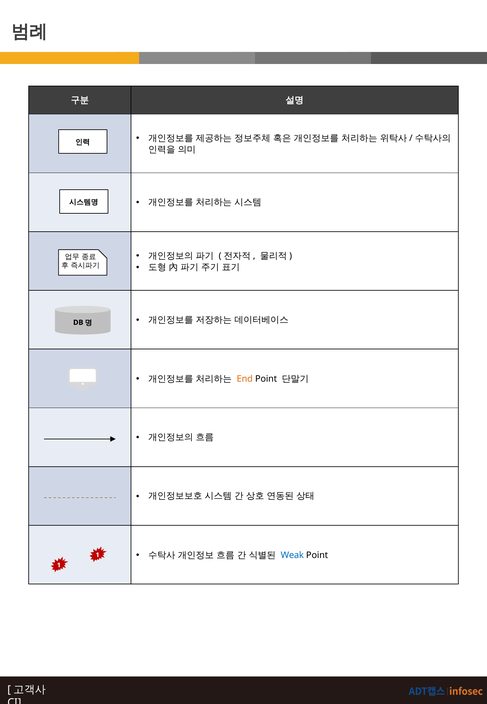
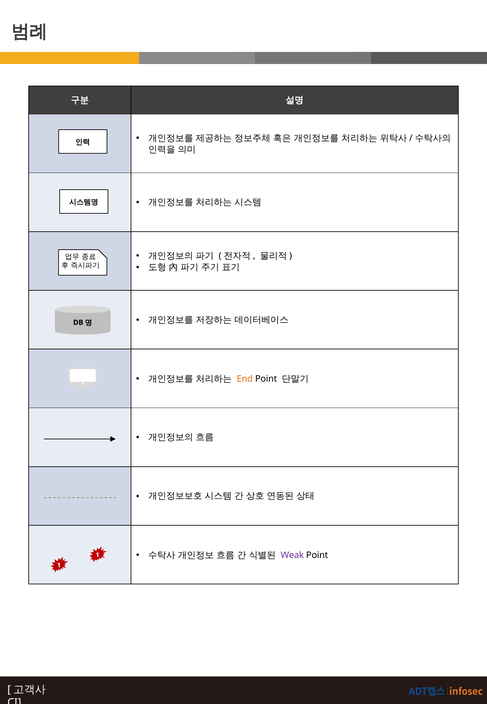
Weak colour: blue -> purple (292, 555)
